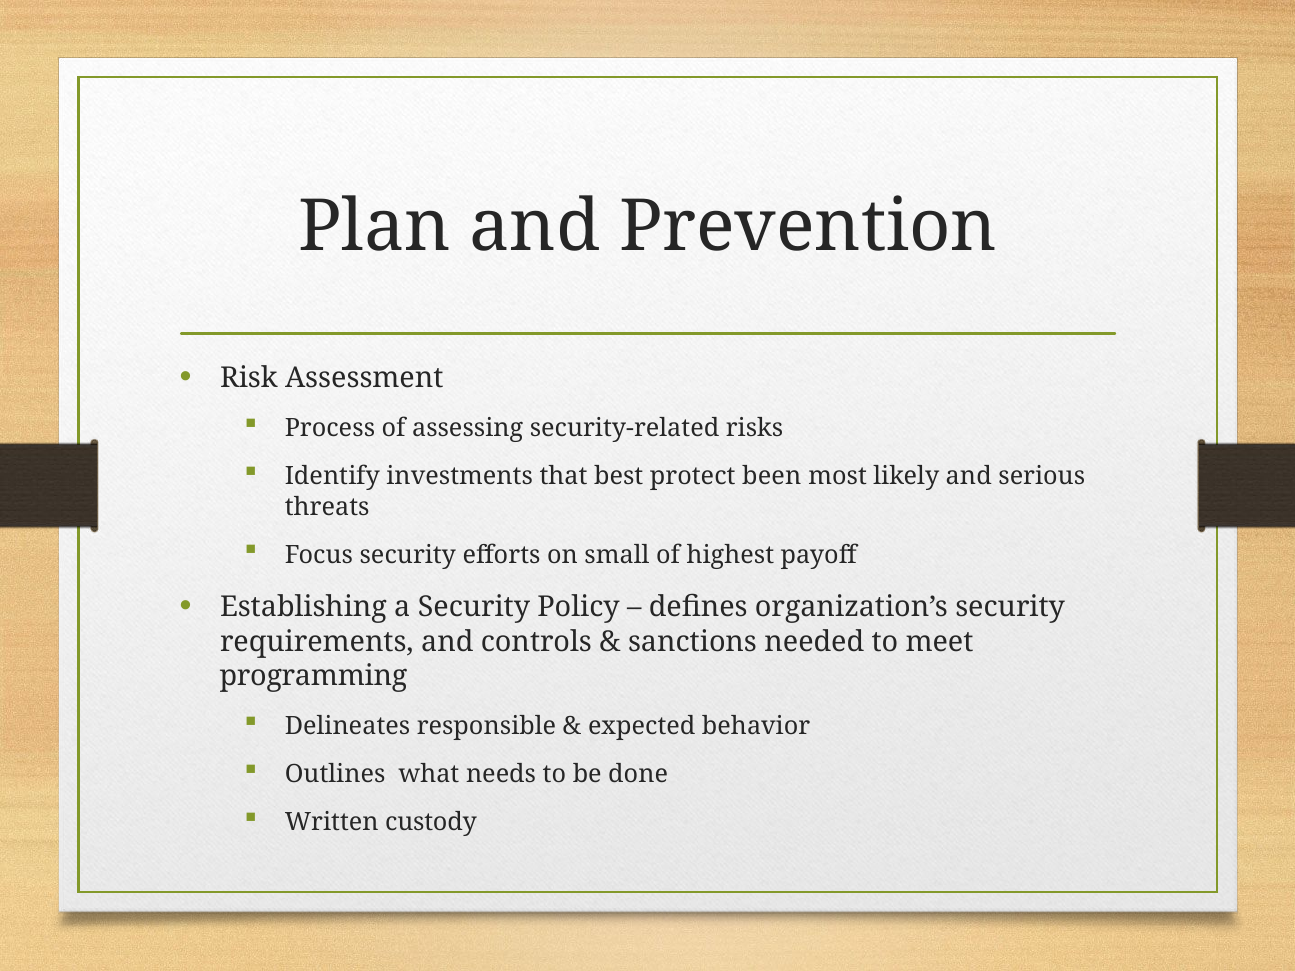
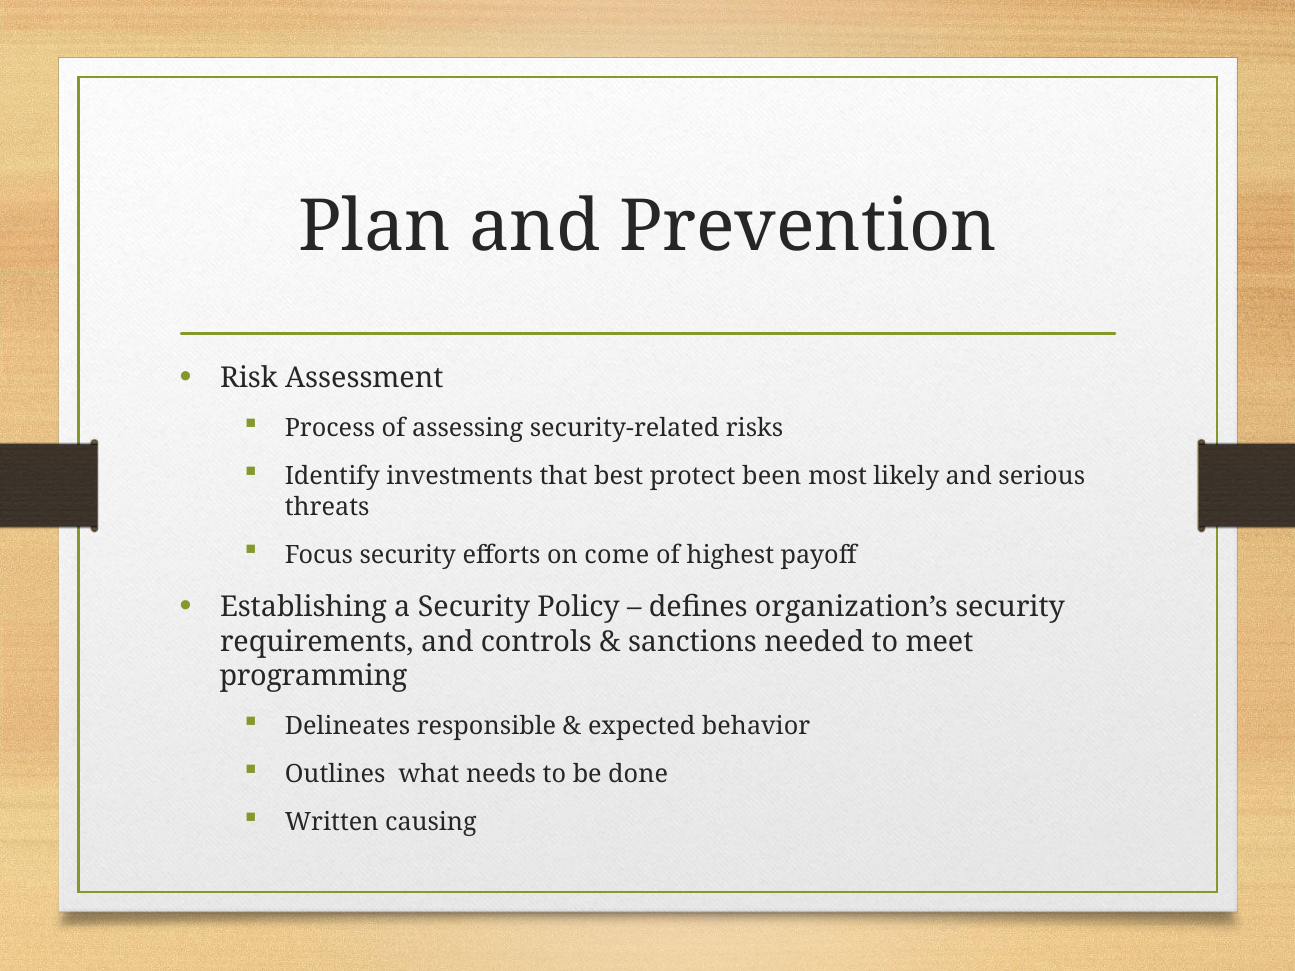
small: small -> come (617, 555)
custody: custody -> causing (431, 823)
